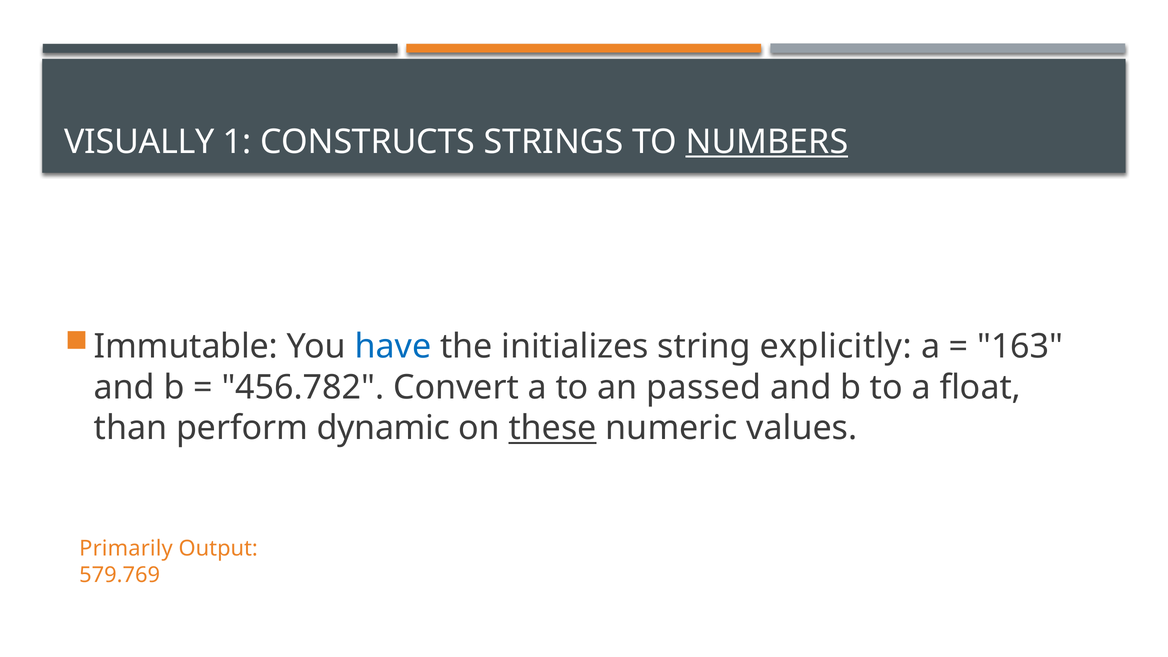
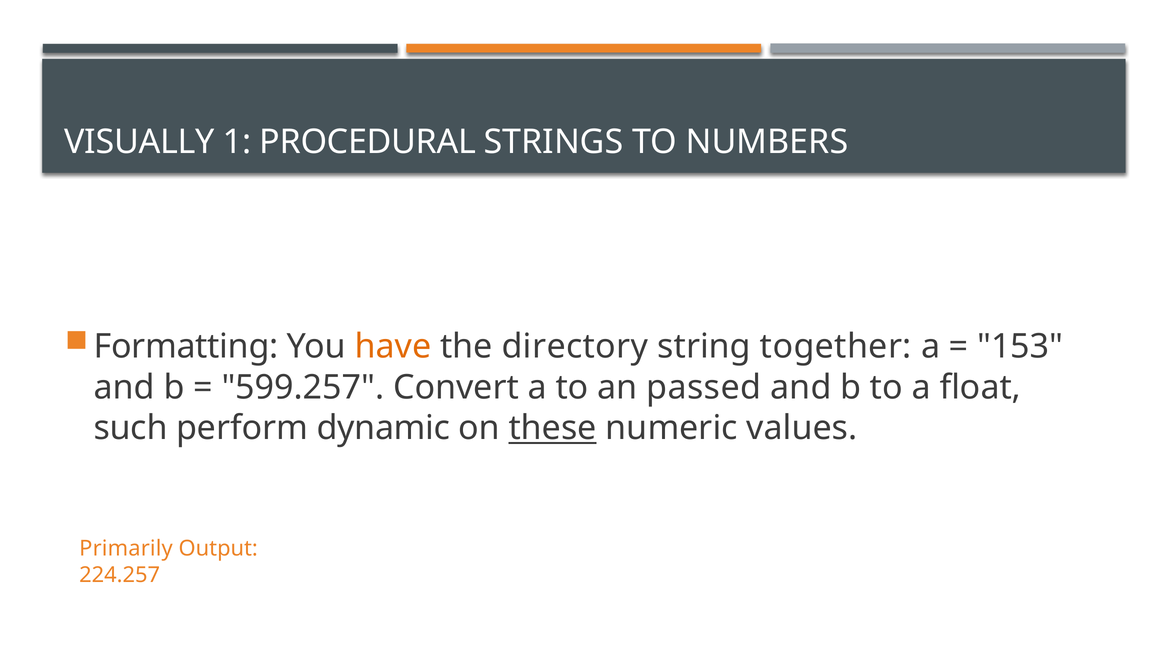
CONSTRUCTS: CONSTRUCTS -> PROCEDURAL (368, 142)
NUMBERS underline: present -> none (767, 142)
Immutable: Immutable -> Formatting (186, 347)
have colour: blue -> orange (393, 347)
initializes: initializes -> directory (575, 347)
explicitly: explicitly -> together (836, 347)
163: 163 -> 153 (1020, 347)
456.782: 456.782 -> 599.257 (303, 387)
than: than -> such (131, 428)
579.769: 579.769 -> 224.257 (120, 575)
